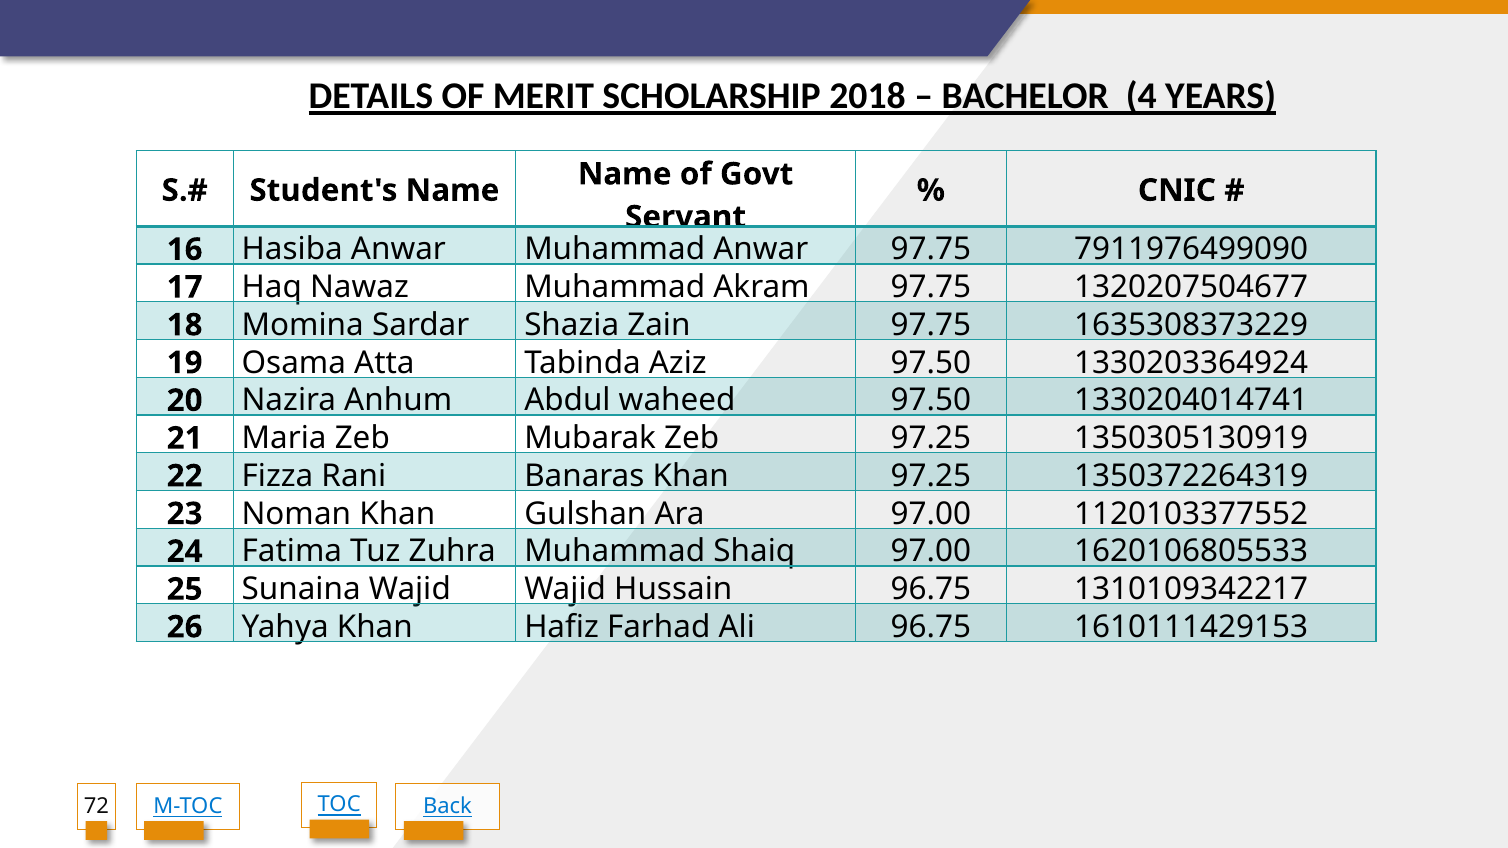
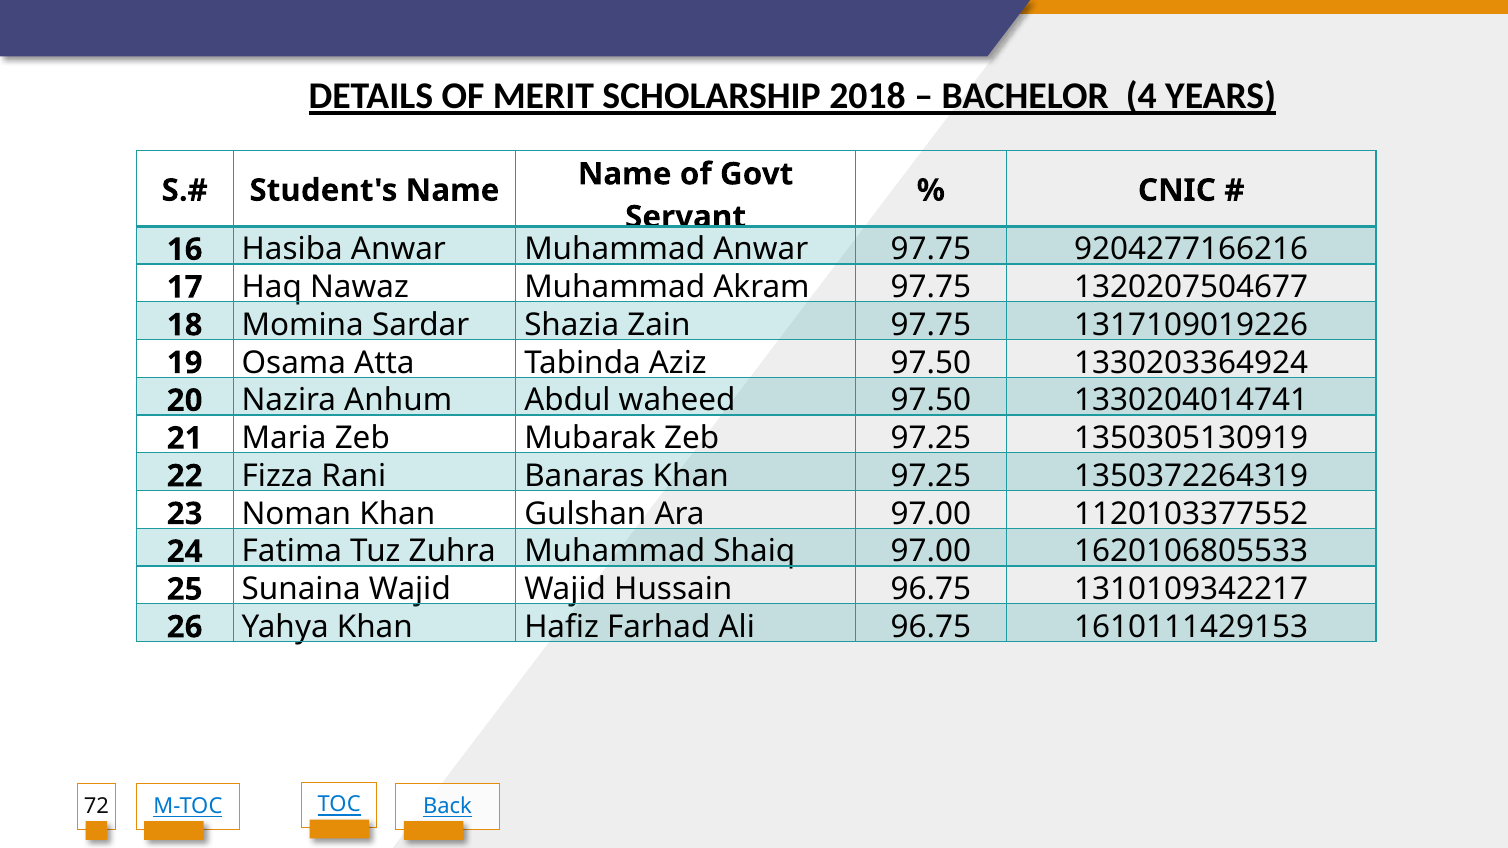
7911976499090: 7911976499090 -> 9204277166216 (1191, 250)
1635308373229: 1635308373229 -> 1317109019226 (1191, 325)
